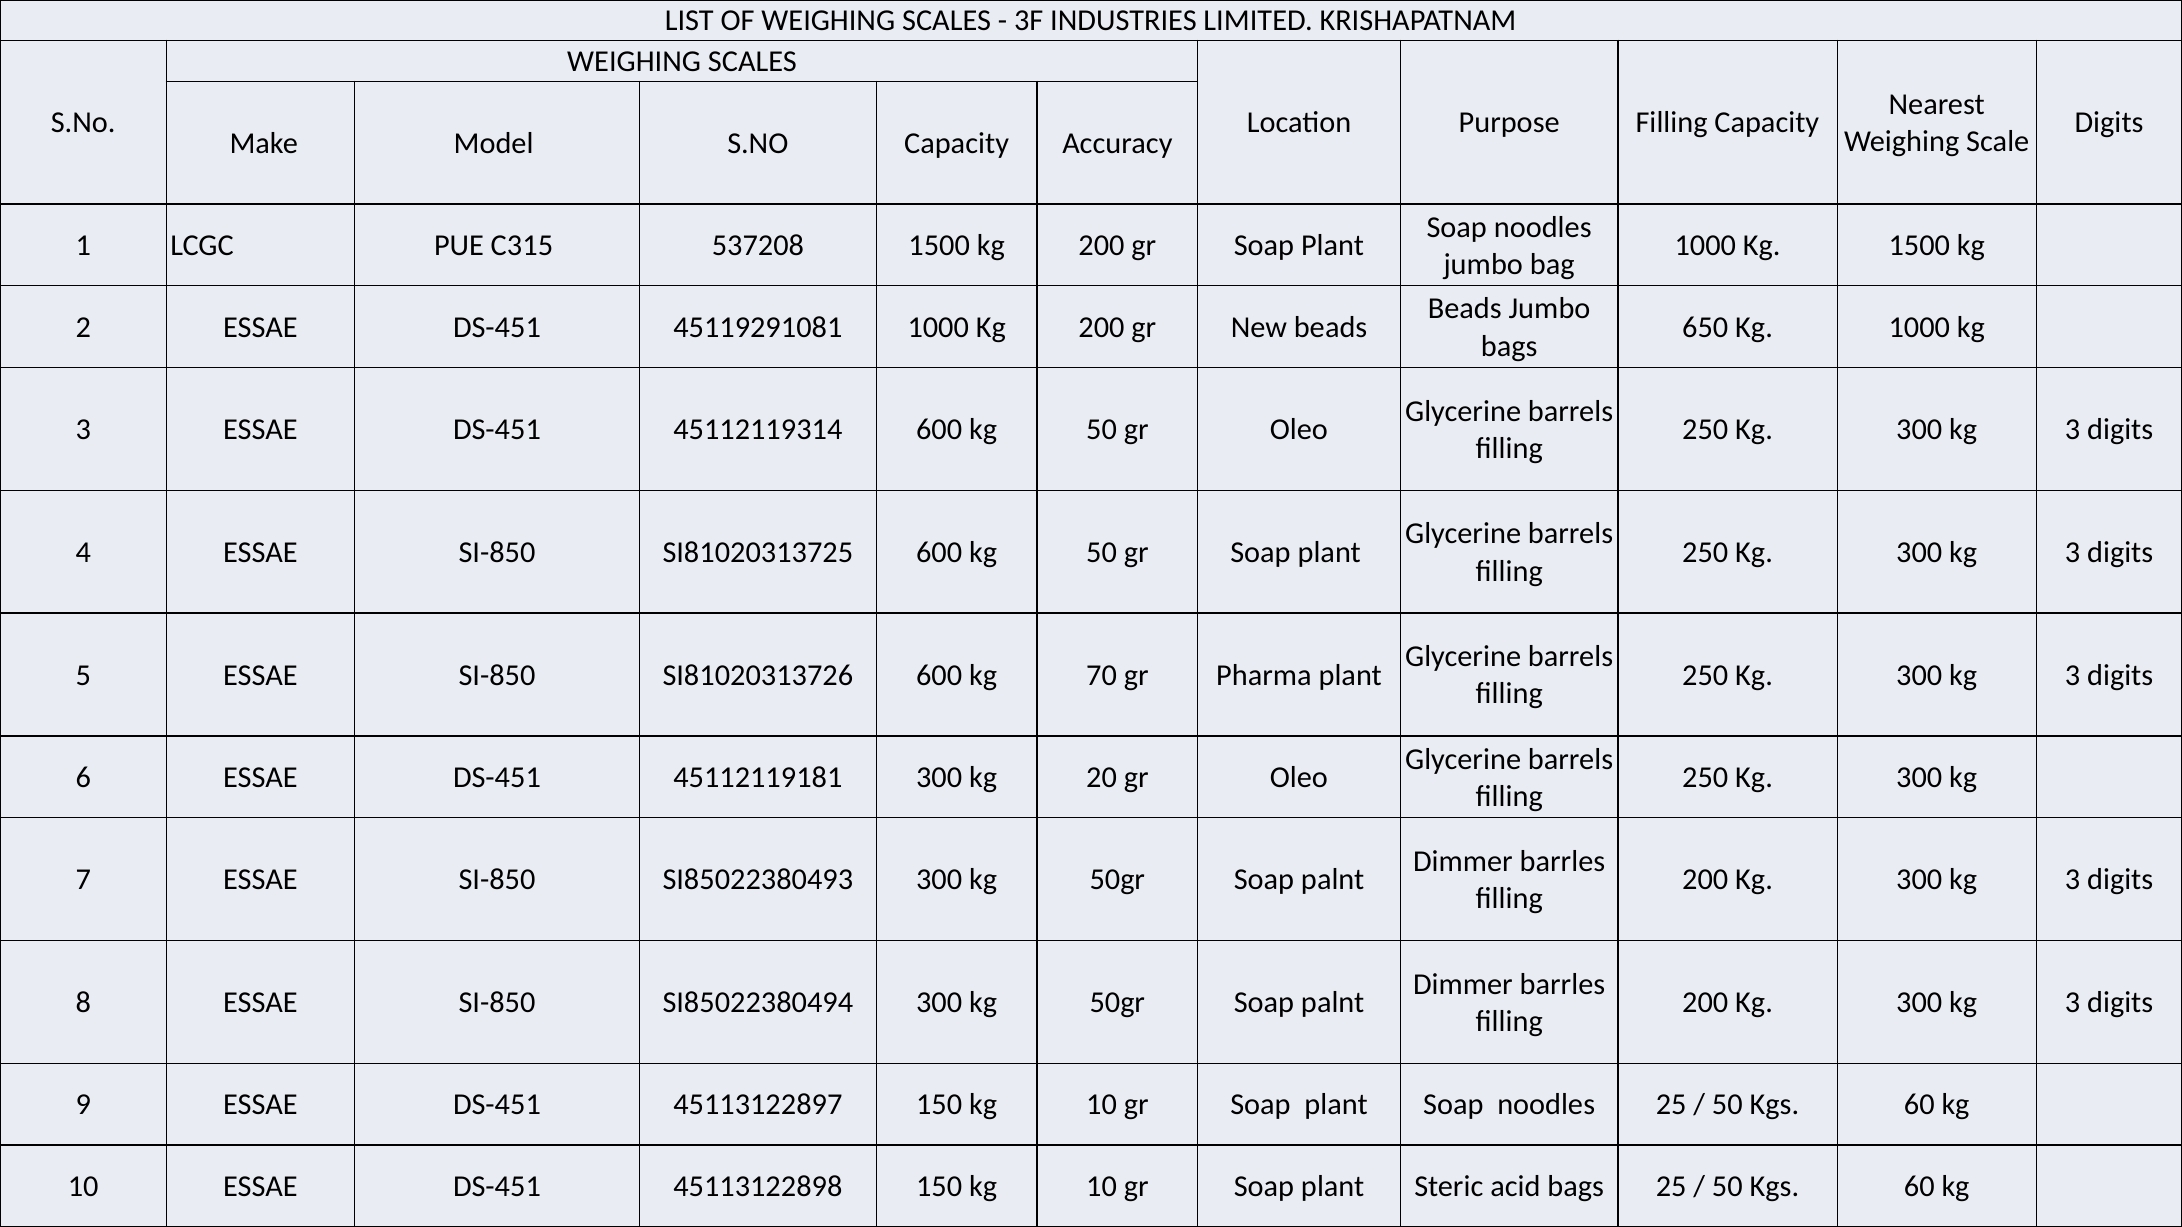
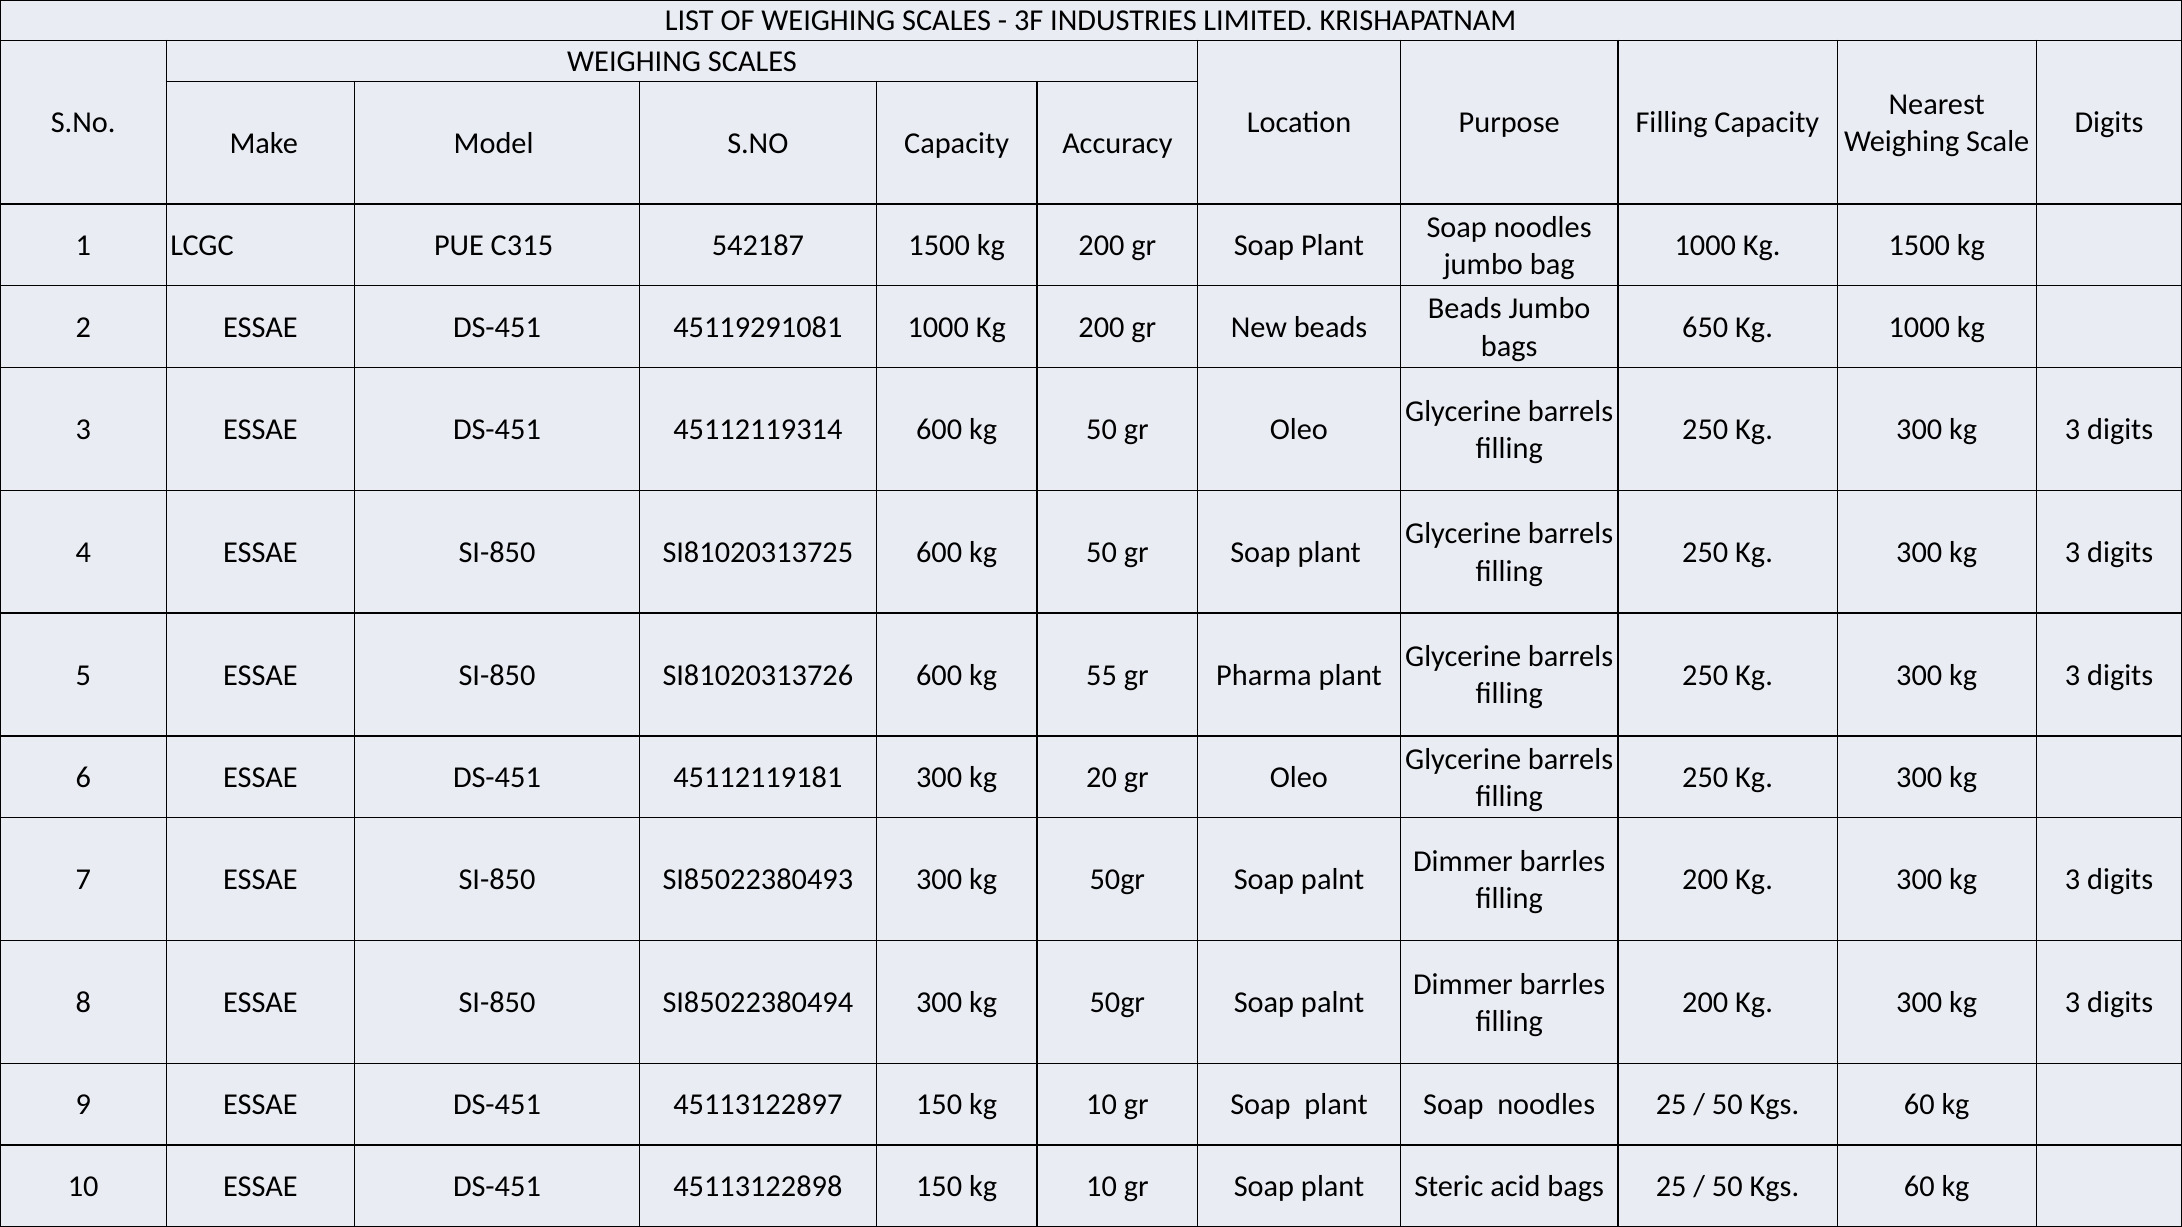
537208: 537208 -> 542187 (758, 246)
70: 70 -> 55 (1102, 675)
